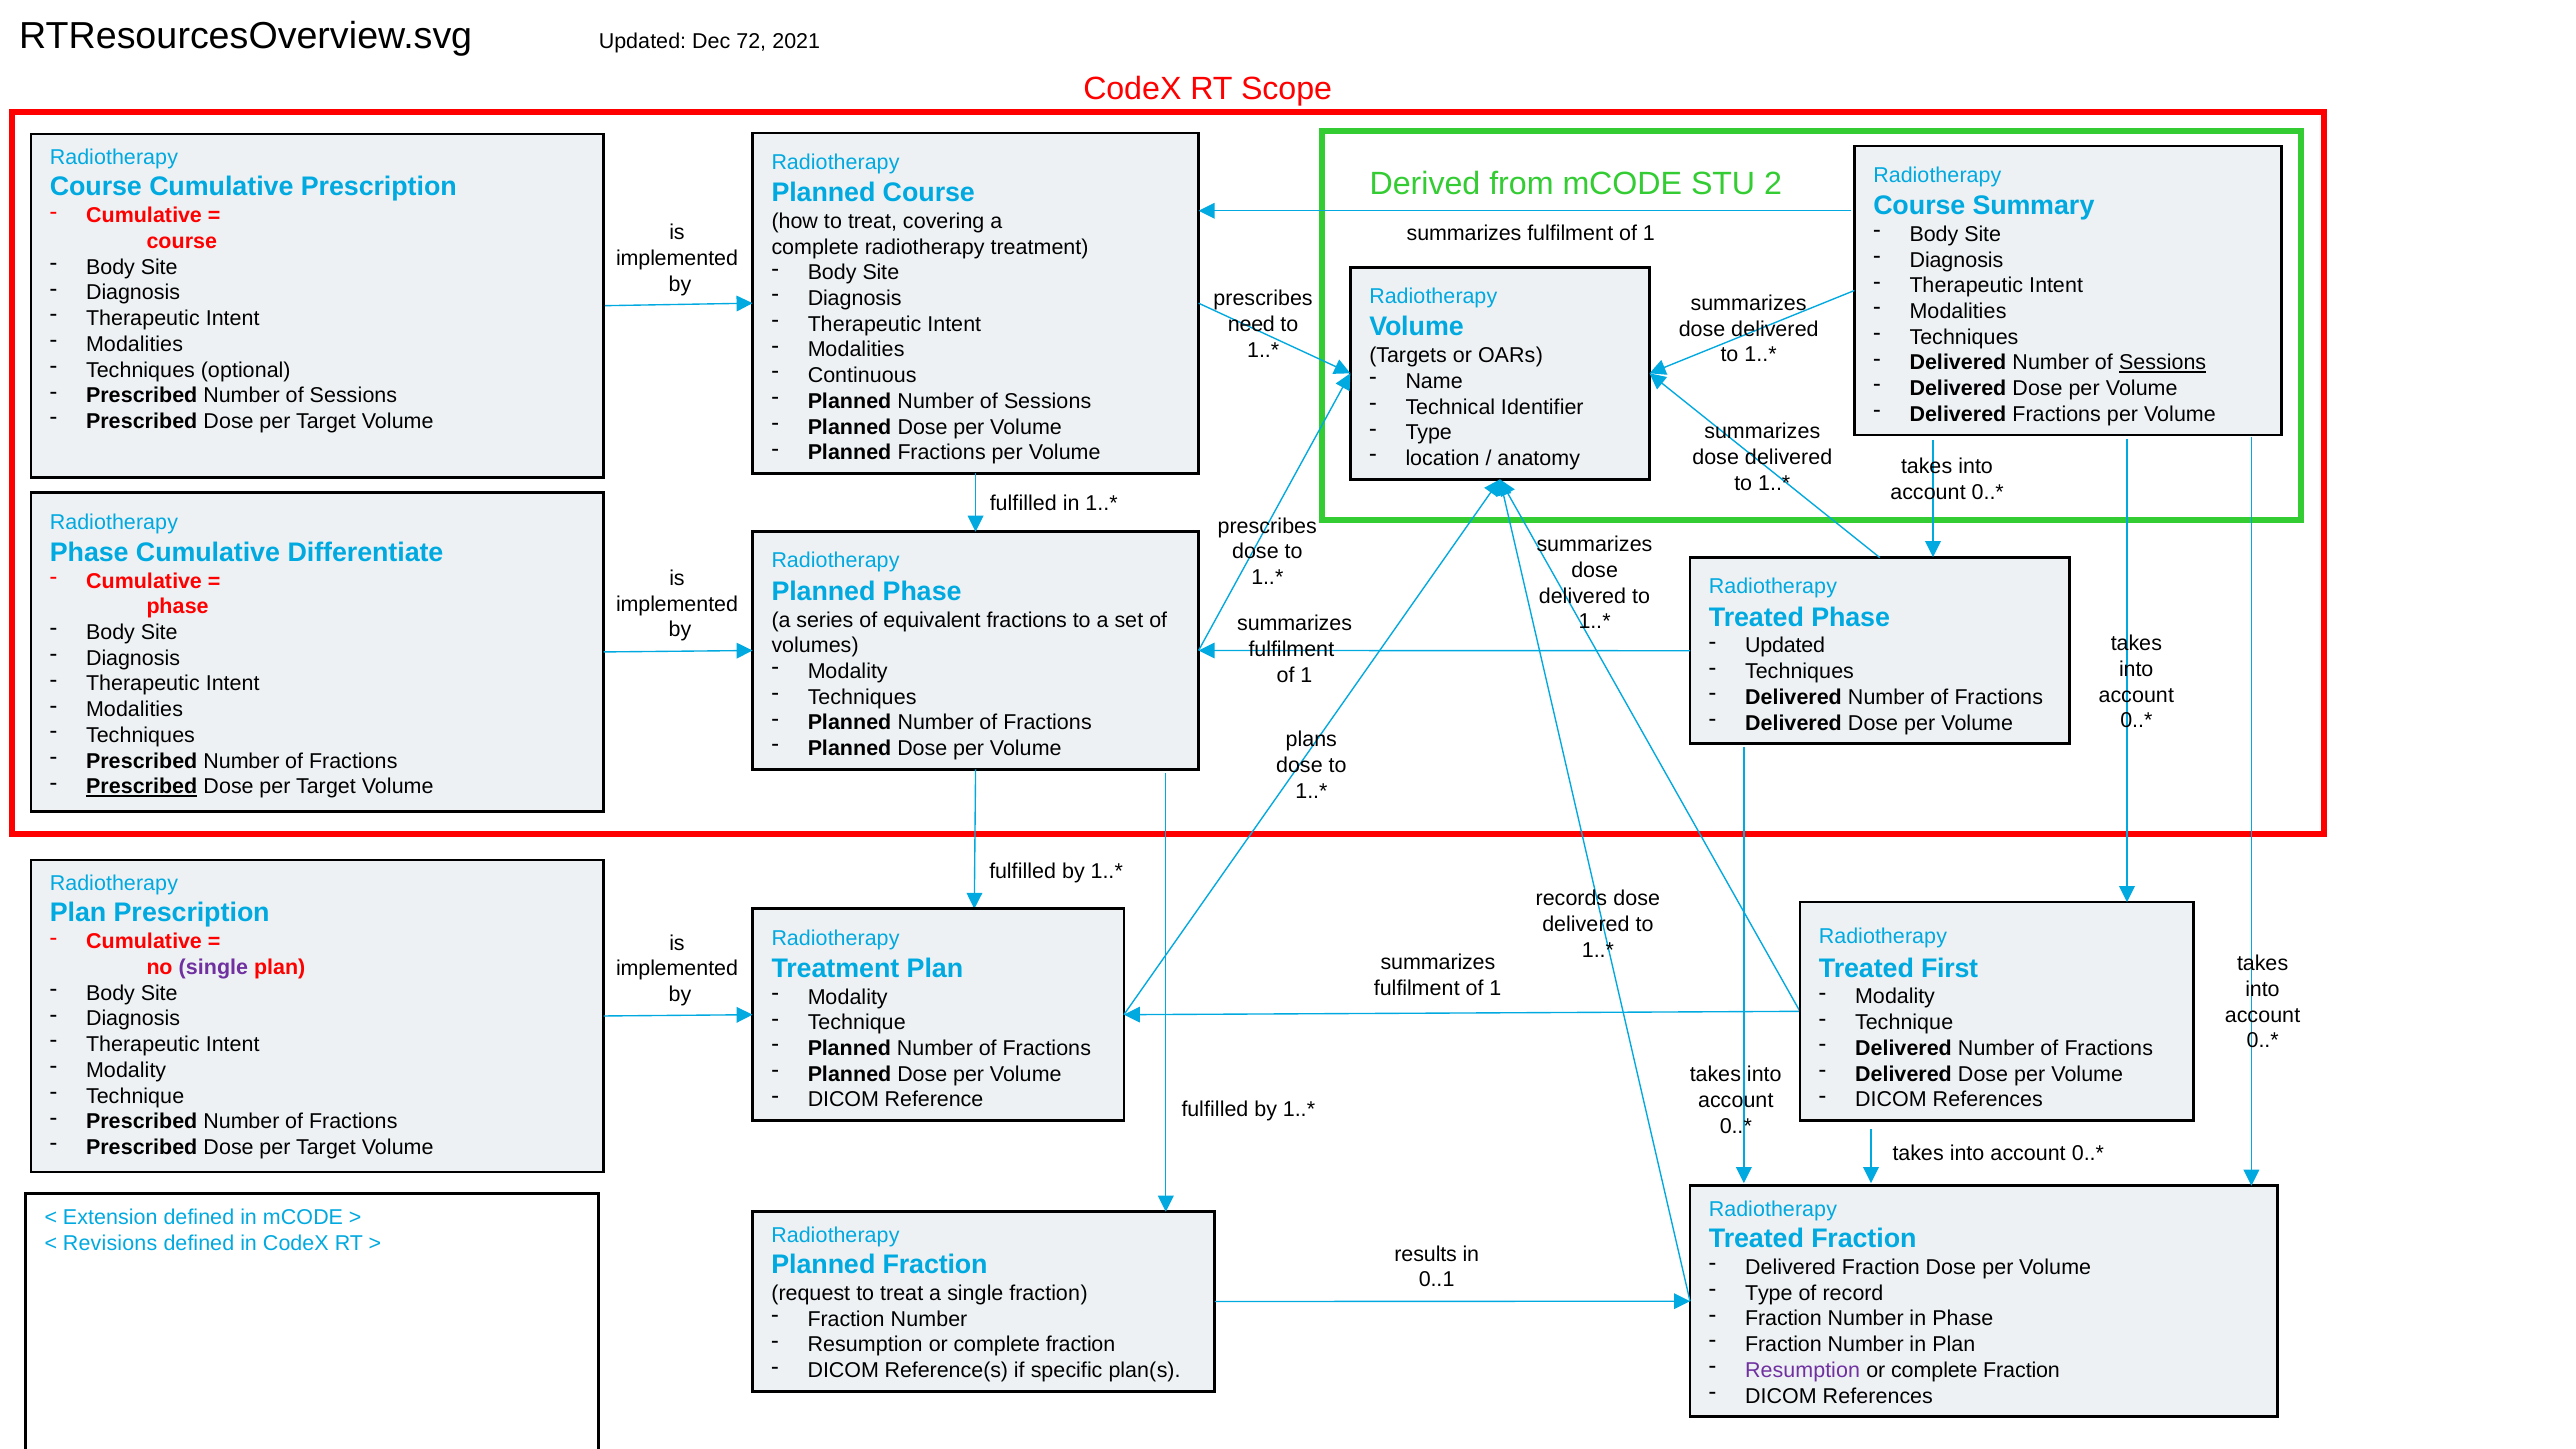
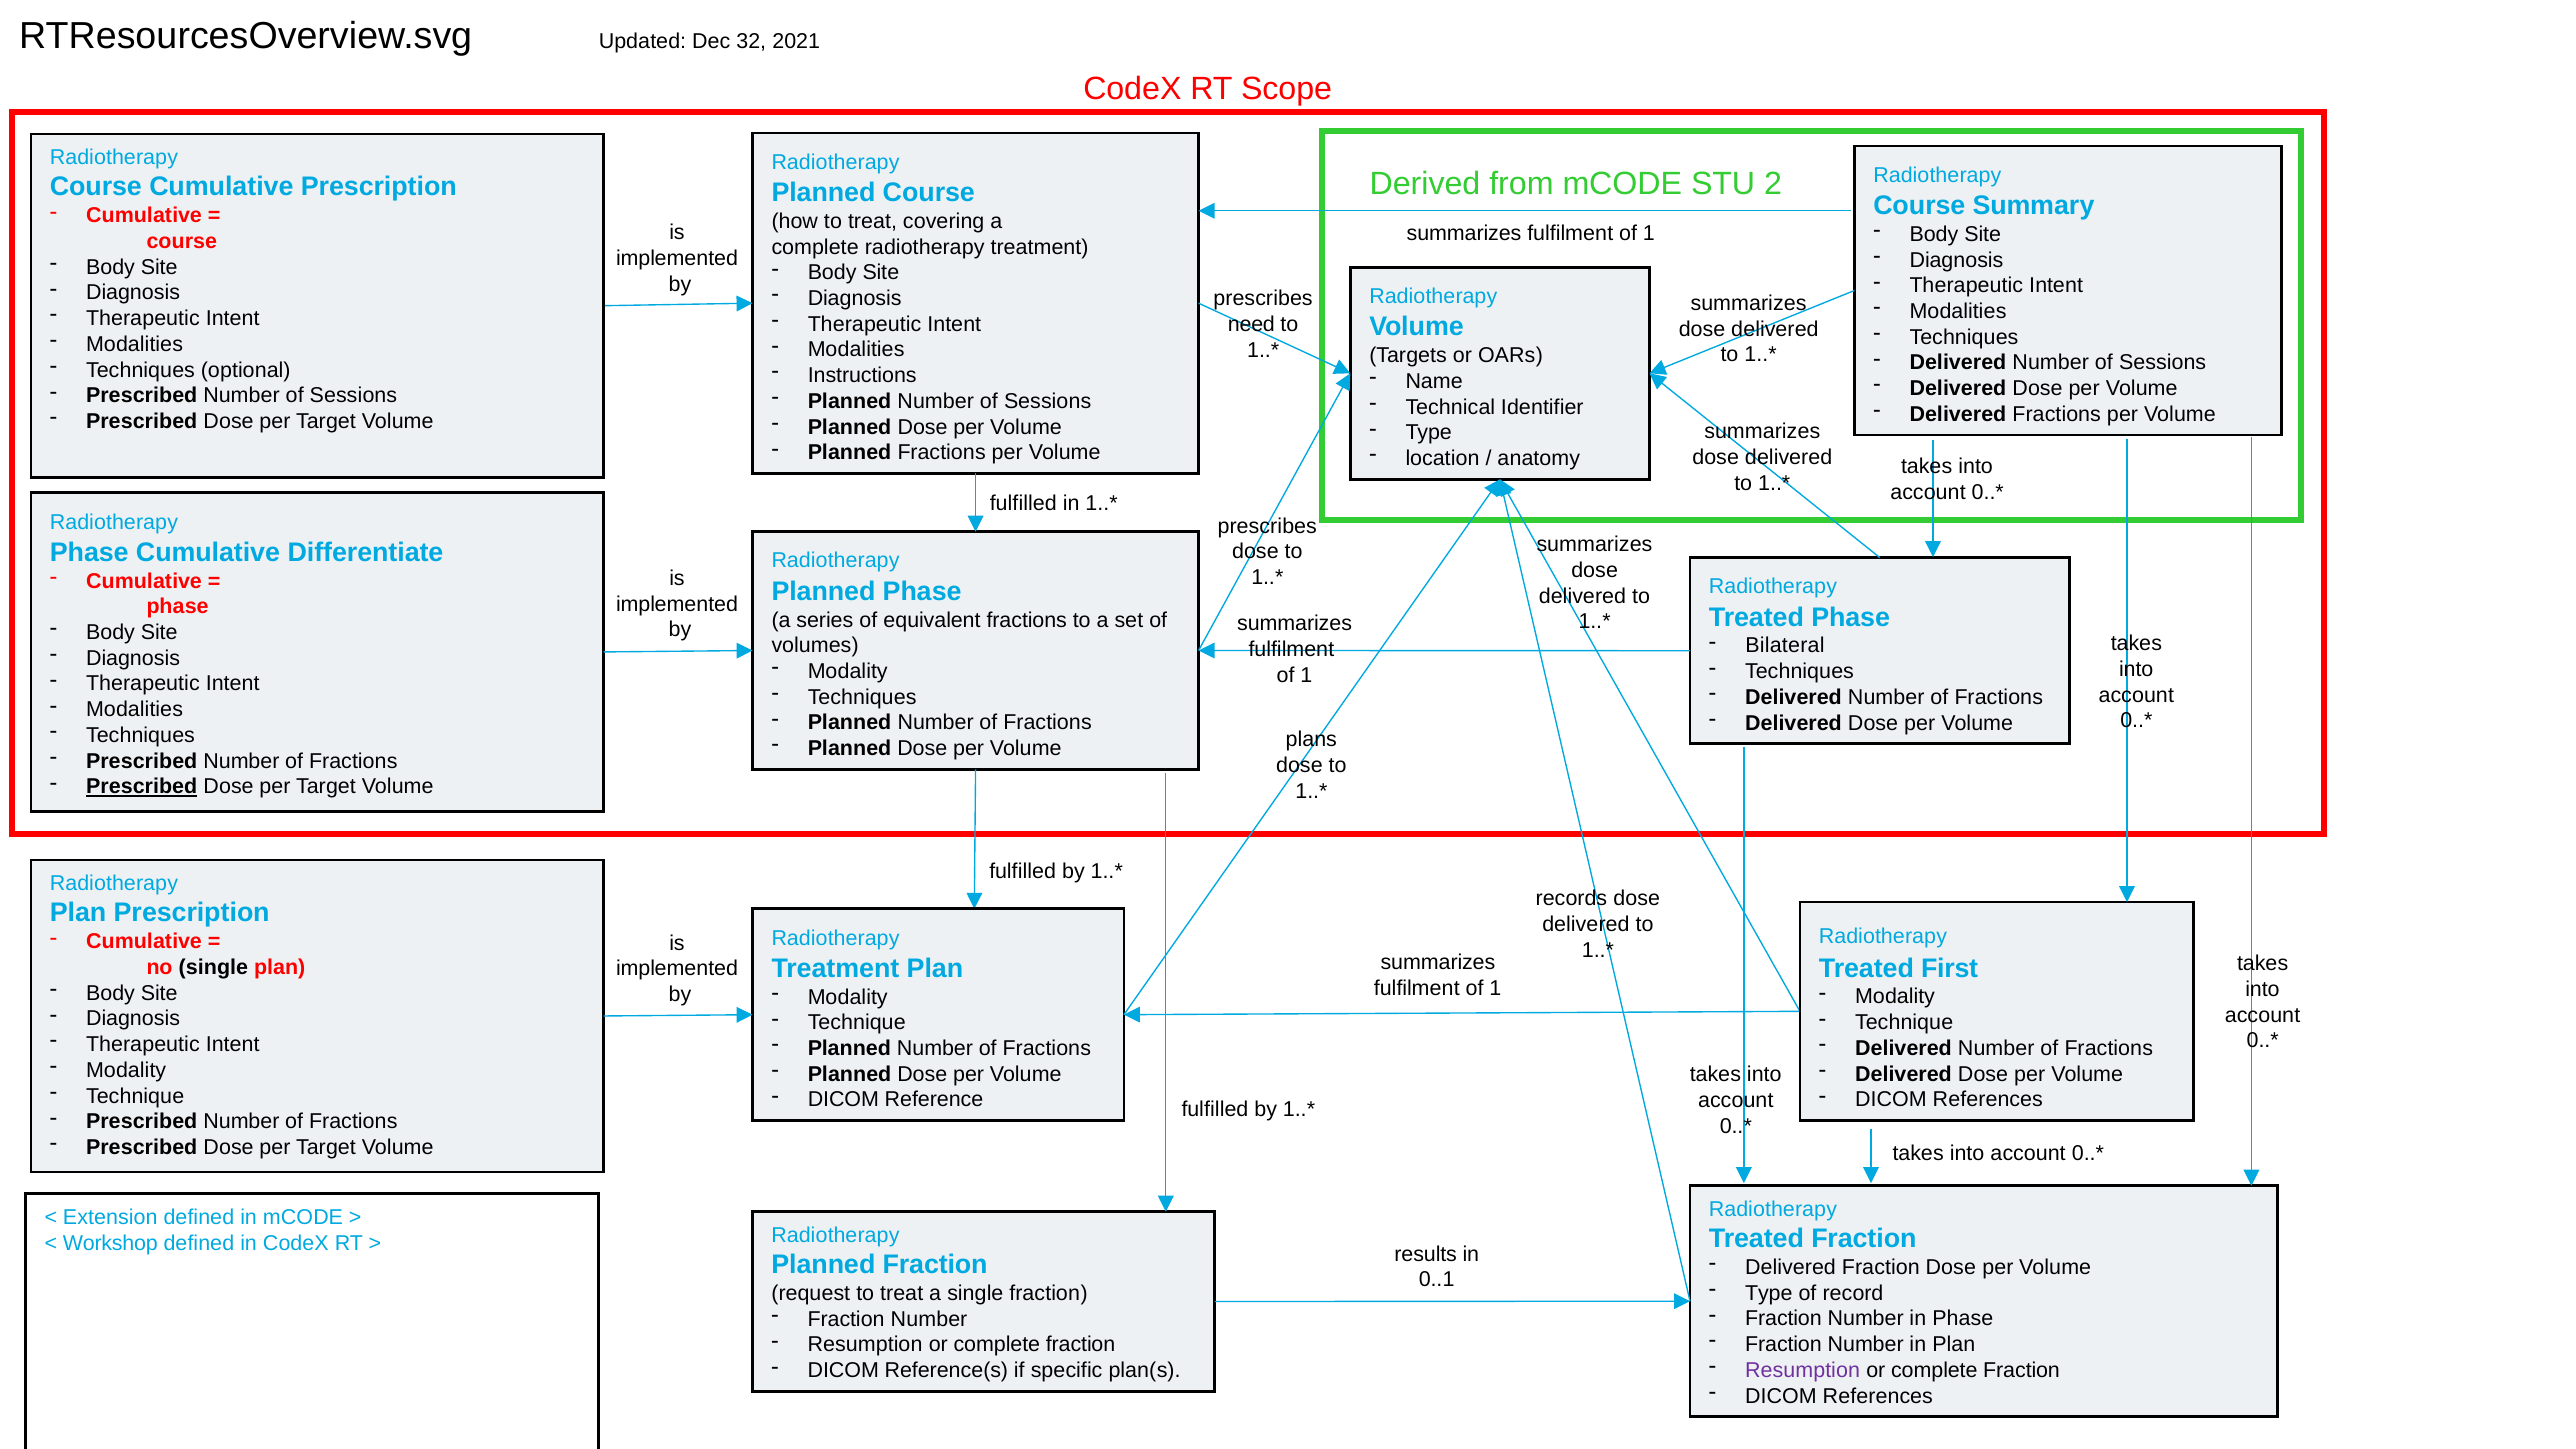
72: 72 -> 32 (751, 42)
Sessions underline: present -> none (2163, 363)
Continuous: Continuous -> Instructions (862, 376)
Updated: Updated -> Bilateral (1785, 646)
single colour: purple -> black (213, 967)
Revisions: Revisions -> Workshop (110, 1243)
